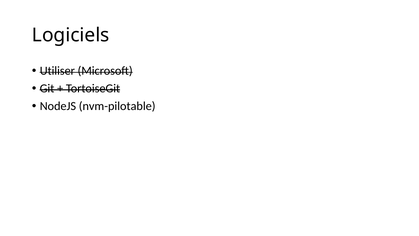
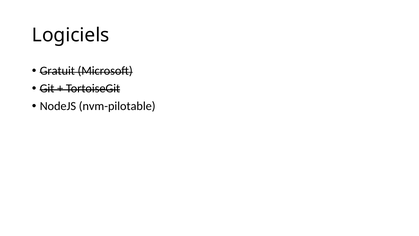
Utiliser: Utiliser -> Gratuit (57, 71)
